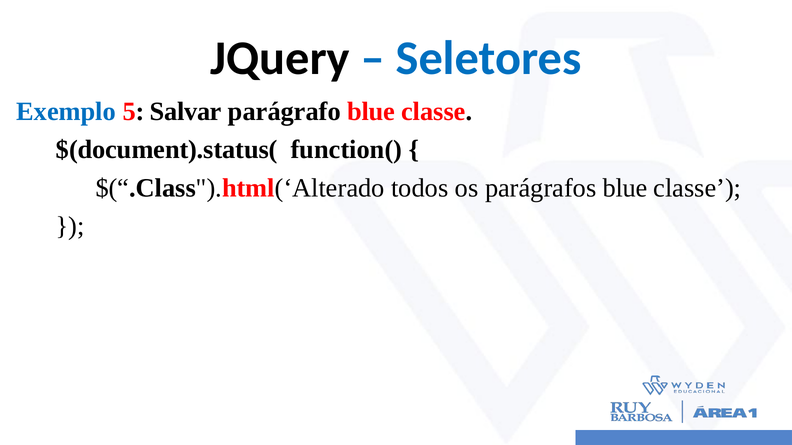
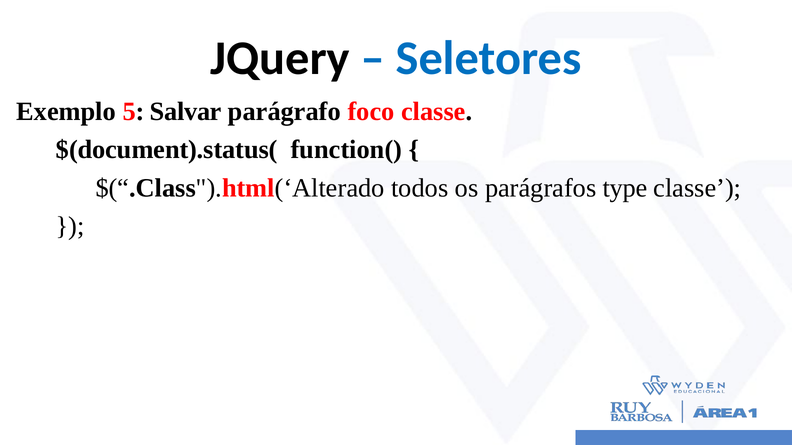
Exemplo colour: blue -> black (66, 111)
parágrafo blue: blue -> foco (371, 111)
parágrafos blue: blue -> type (625, 188)
